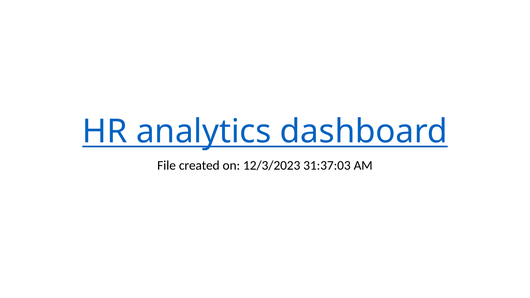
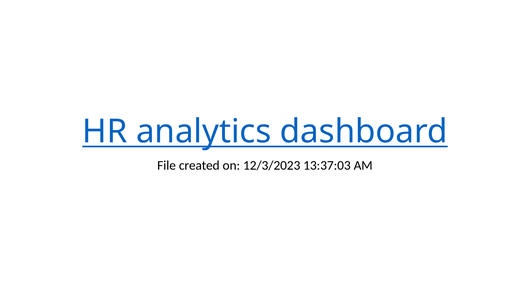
31:37:03: 31:37:03 -> 13:37:03 (327, 166)
